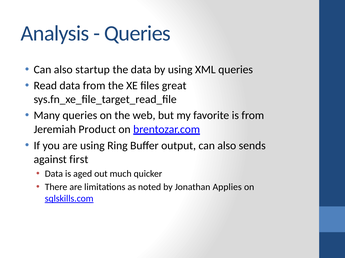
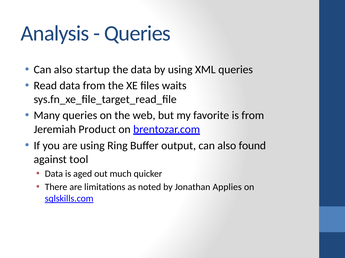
great: great -> waits (174, 86)
sends: sends -> found (252, 146)
first: first -> tool (79, 160)
